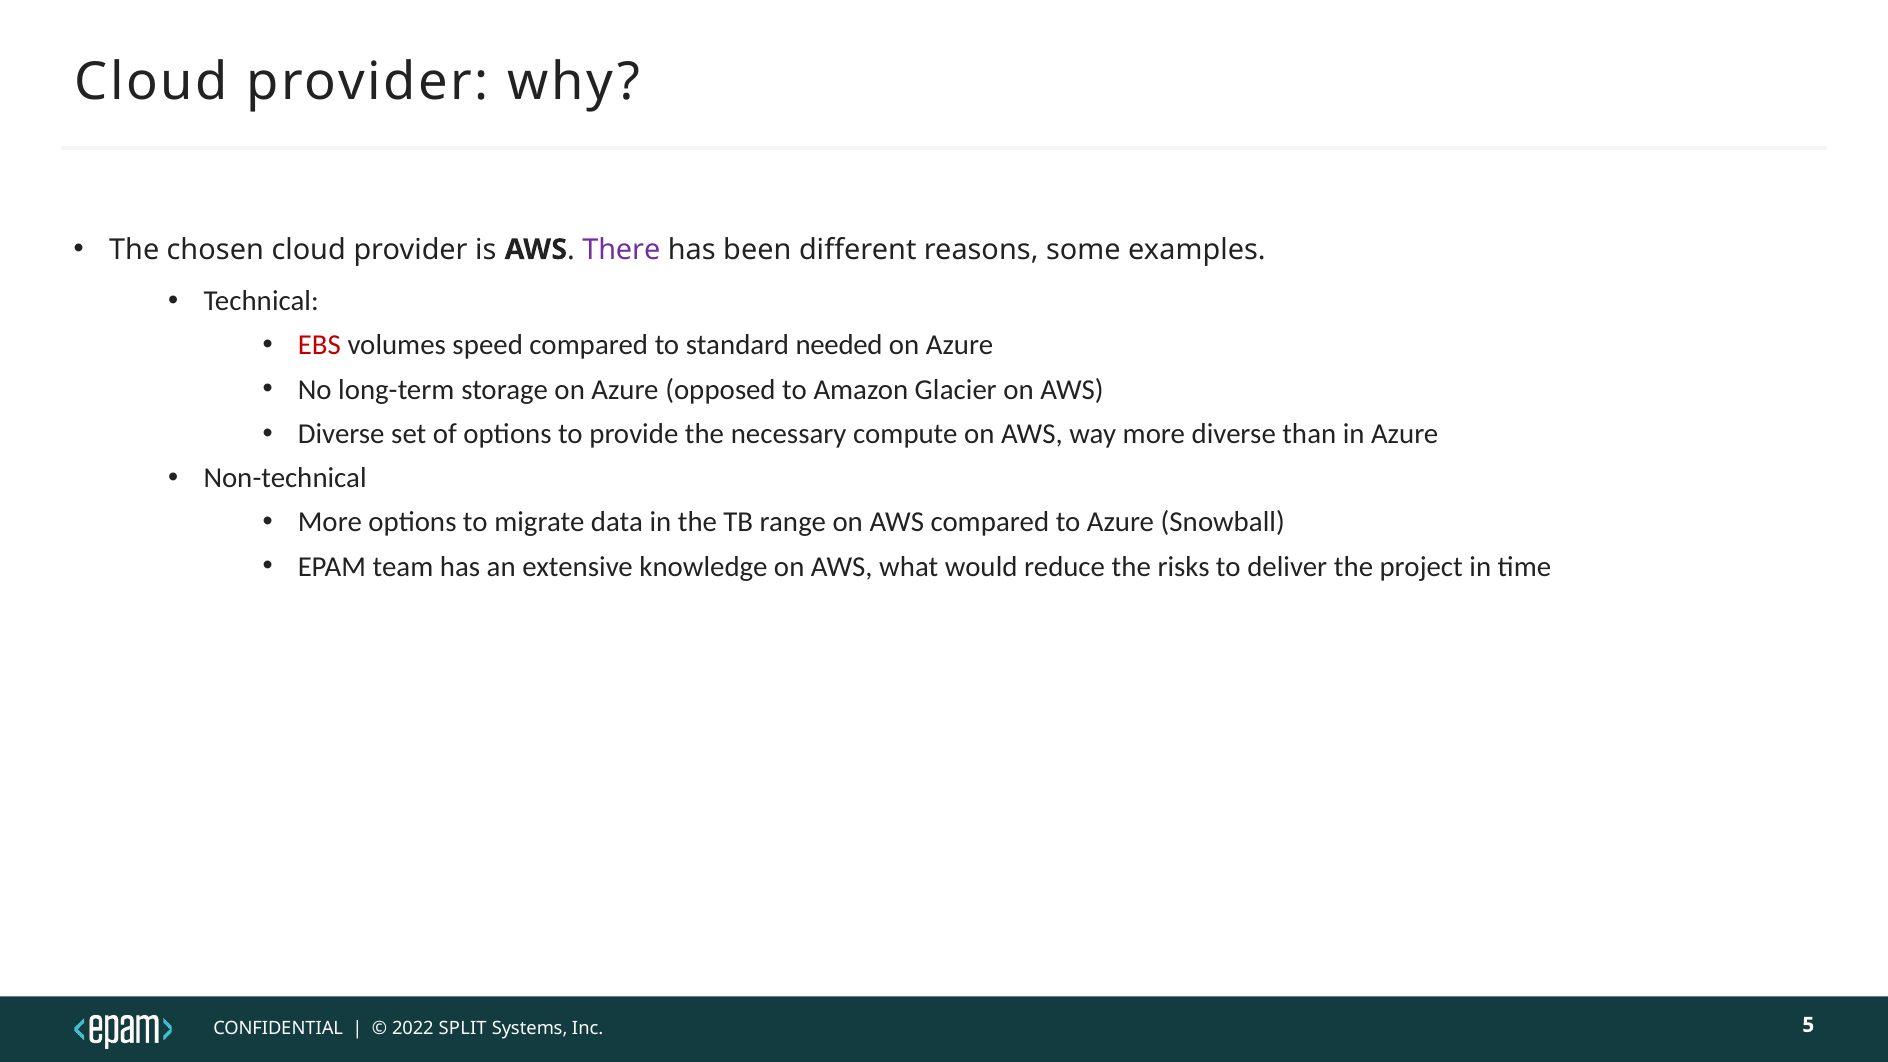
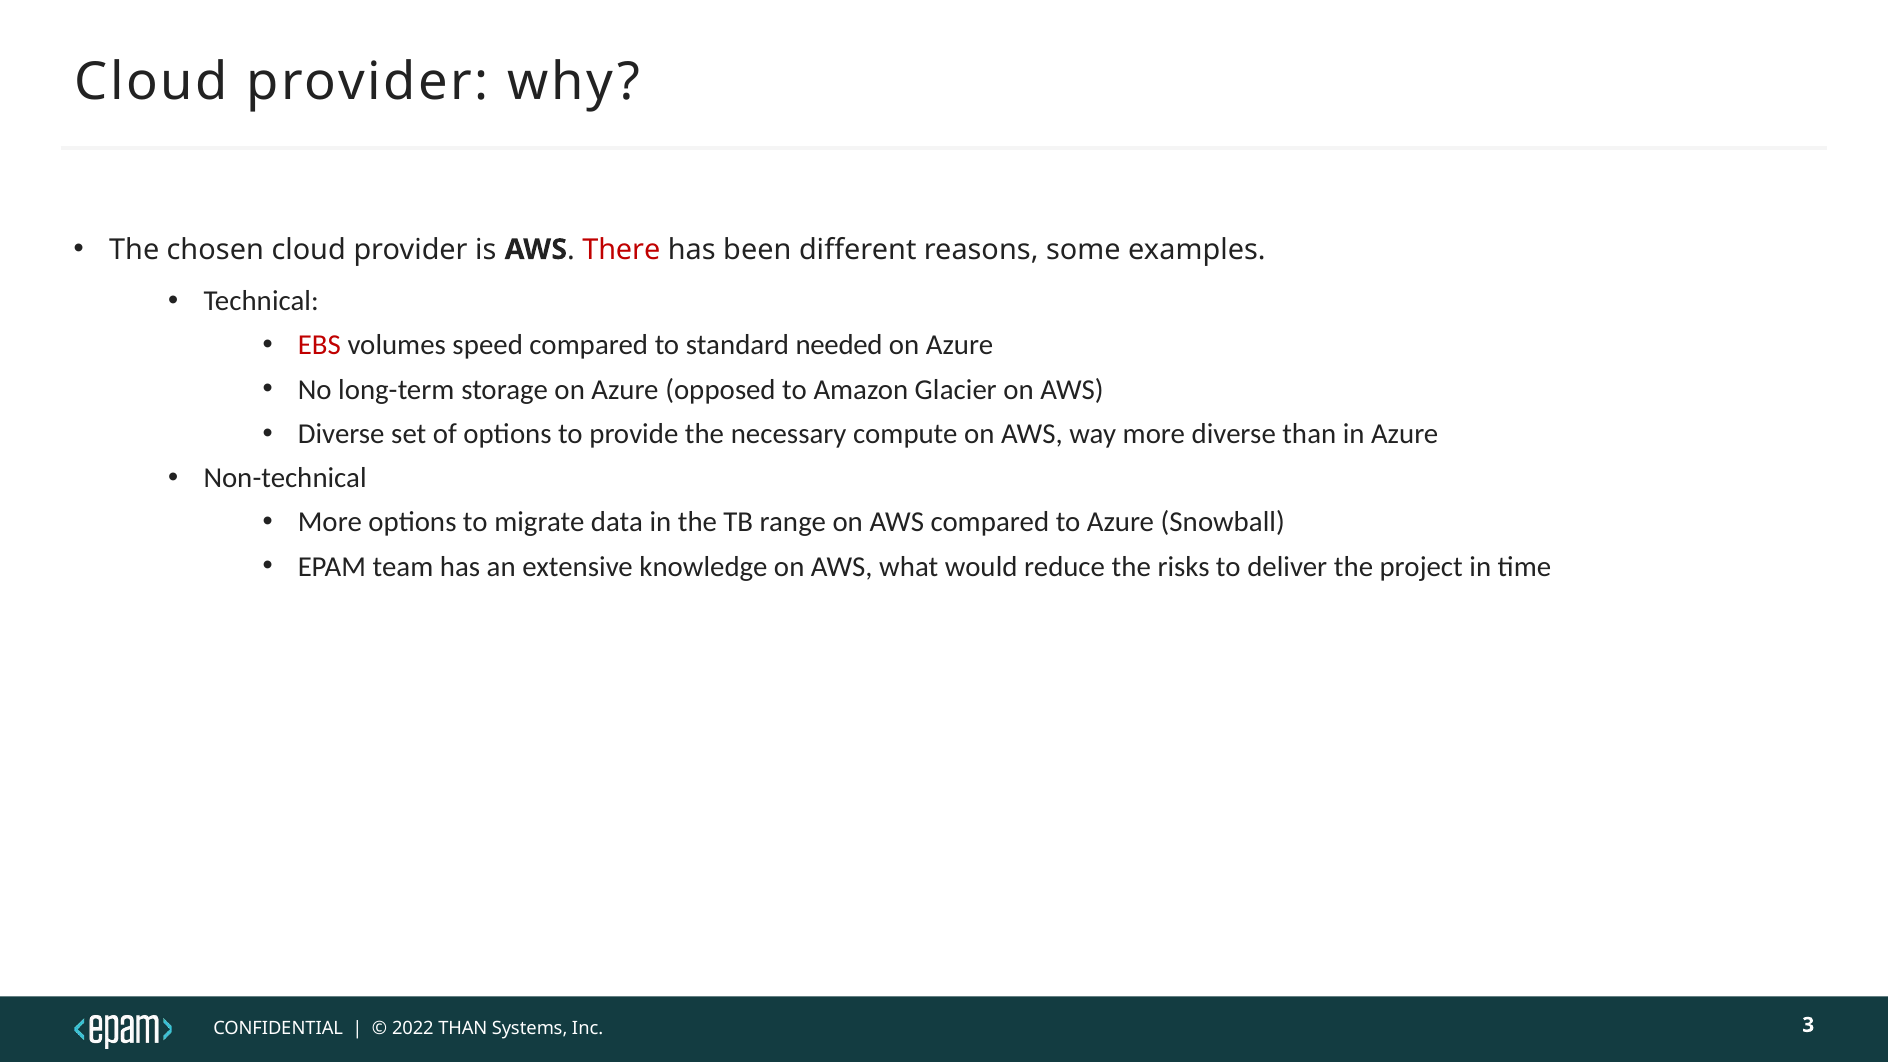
There colour: purple -> red (621, 250)
SPLIT: SPLIT -> THAN (463, 1029)
5: 5 -> 3 (1808, 1025)
